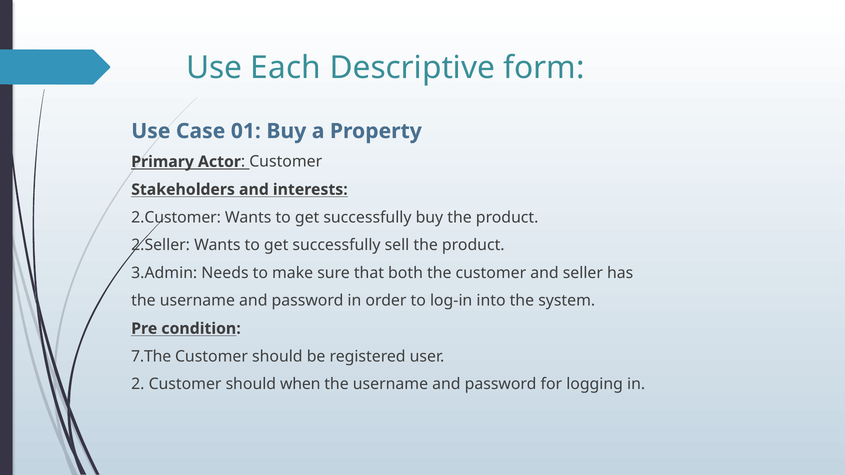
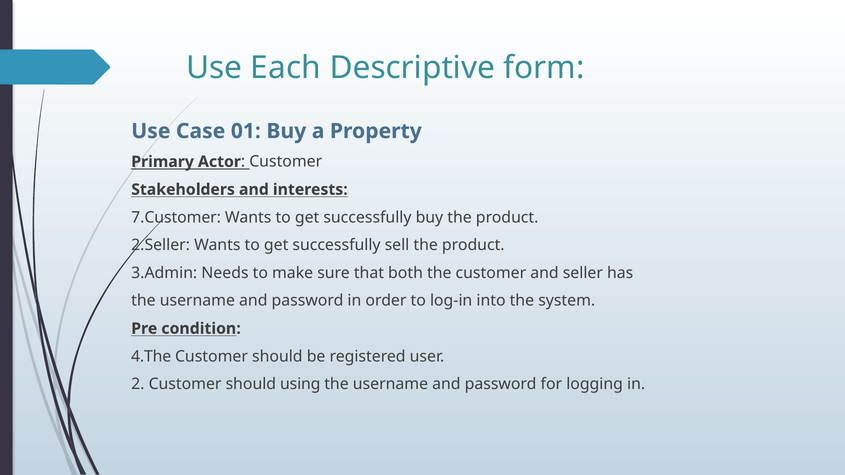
2.Customer: 2.Customer -> 7.Customer (176, 217)
7.The: 7.The -> 4.The (151, 357)
when: when -> using (300, 384)
